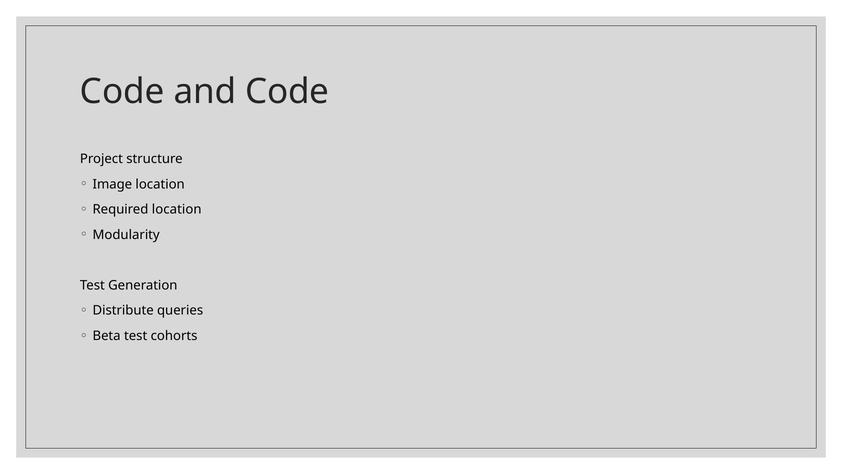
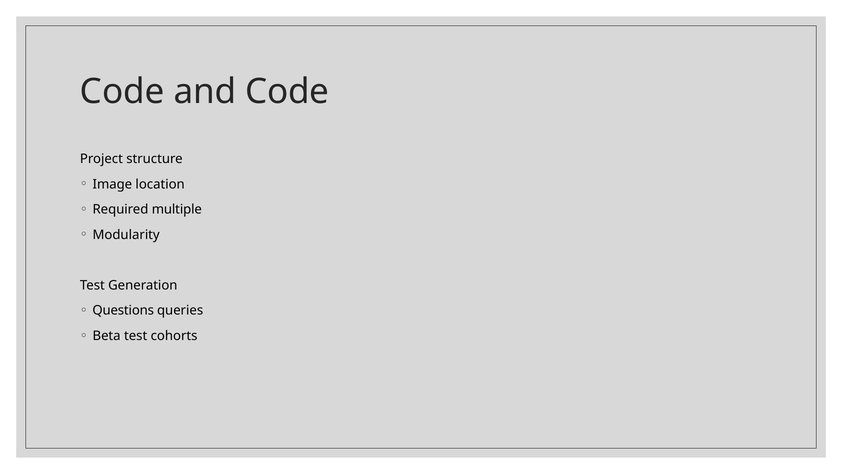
Required location: location -> multiple (177, 209)
Distribute: Distribute -> Questions (123, 310)
